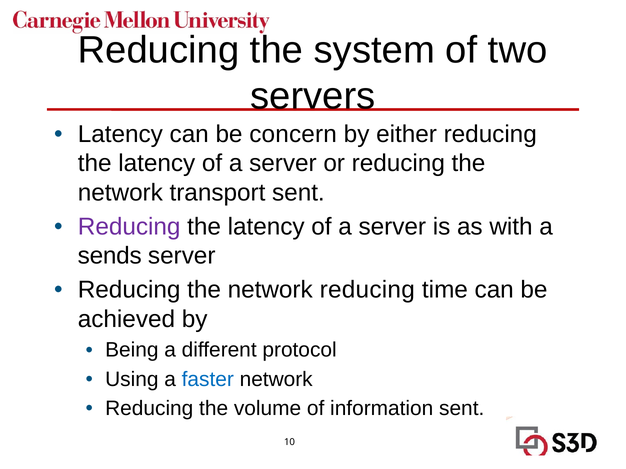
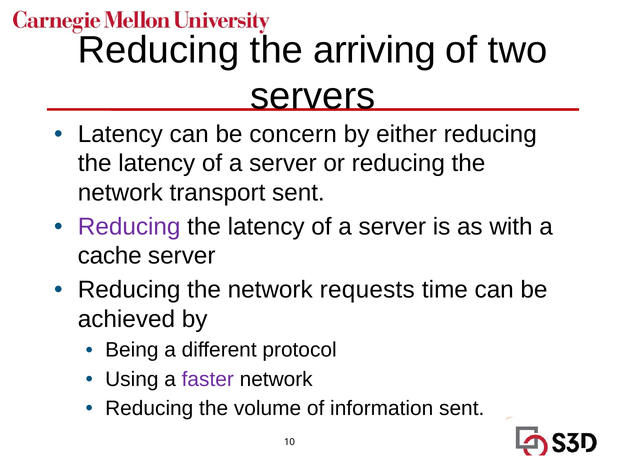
system: system -> arriving (375, 50)
sends: sends -> cache (110, 256)
network reducing: reducing -> requests (367, 290)
faster colour: blue -> purple (208, 380)
